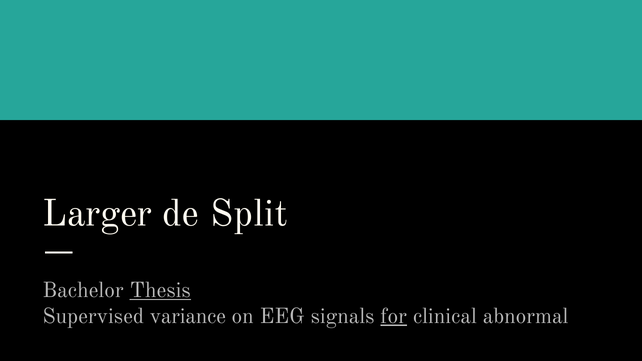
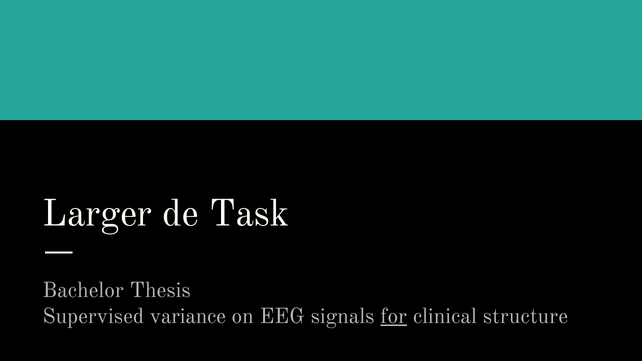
Split: Split -> Task (249, 214)
Thesis underline: present -> none (160, 290)
abnormal: abnormal -> structure (525, 316)
